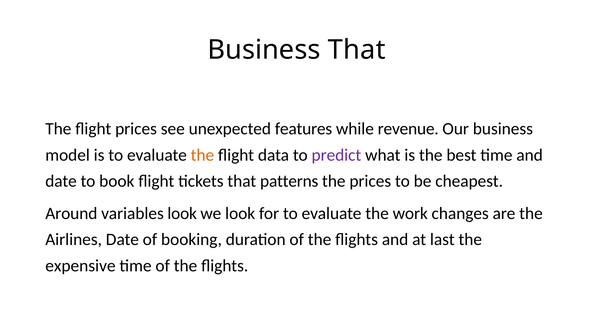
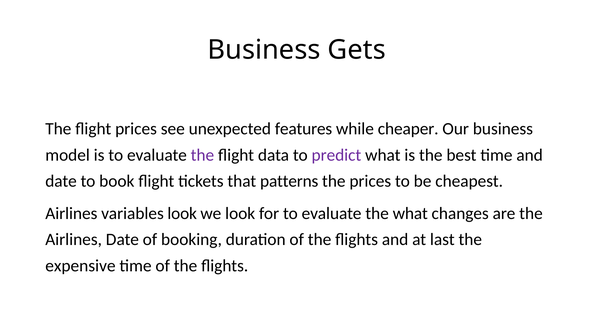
Business That: That -> Gets (357, 50)
revenue: revenue -> cheaper (408, 129)
the colour: orange -> purple (202, 155)
Around: Around -> Airlines (71, 213)
the work: work -> what (410, 213)
